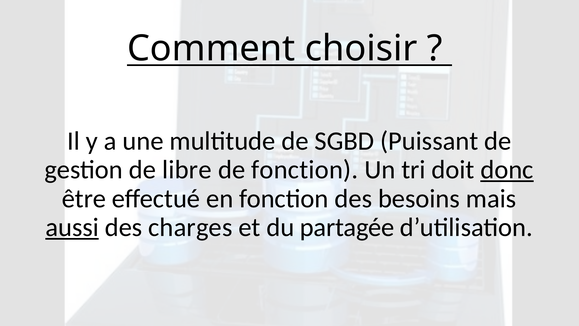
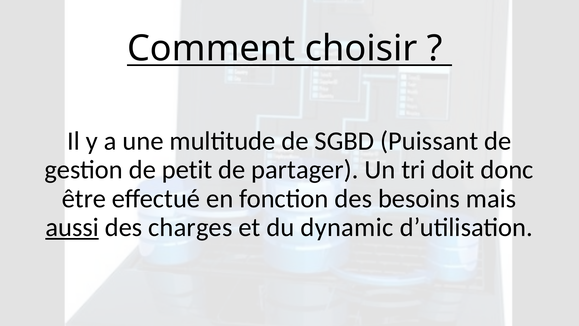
libre: libre -> petit (187, 170)
de fonction: fonction -> partager (305, 170)
donc underline: present -> none (507, 170)
partagée: partagée -> dynamic (347, 227)
